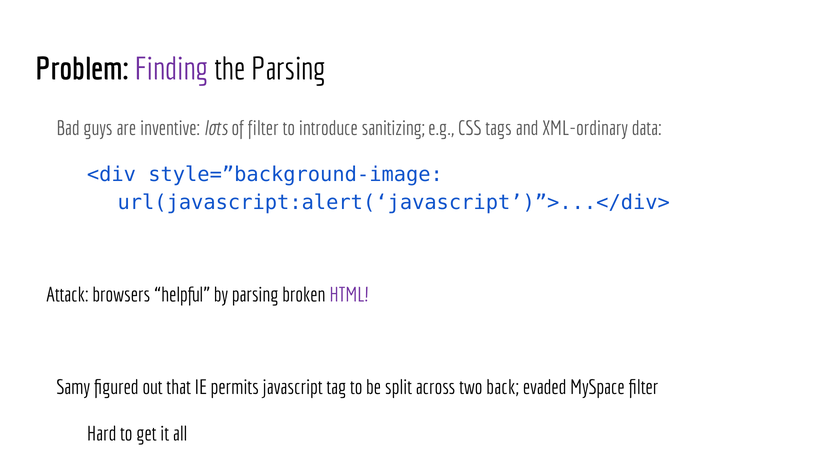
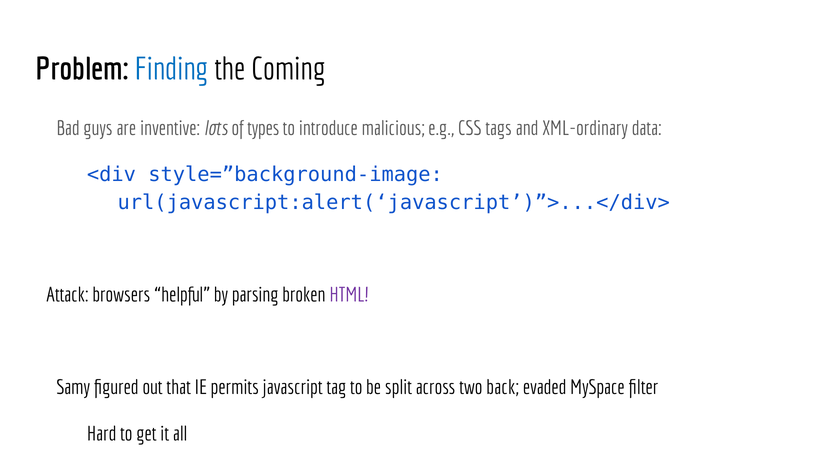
Finding colour: purple -> blue (172, 69)
the Parsing: Parsing -> Coming (289, 69)
of filter: filter -> types (263, 128)
sanitizing: sanitizing -> malicious (393, 128)
